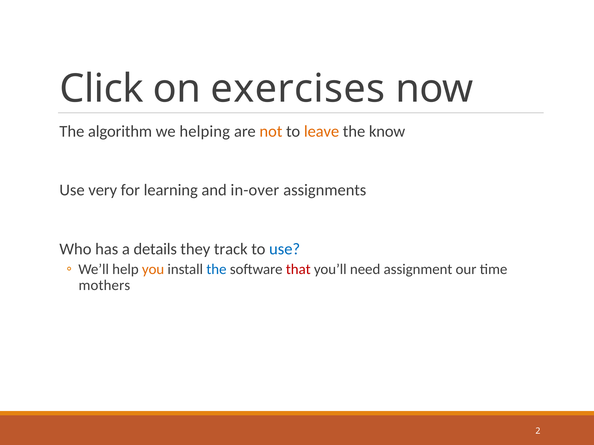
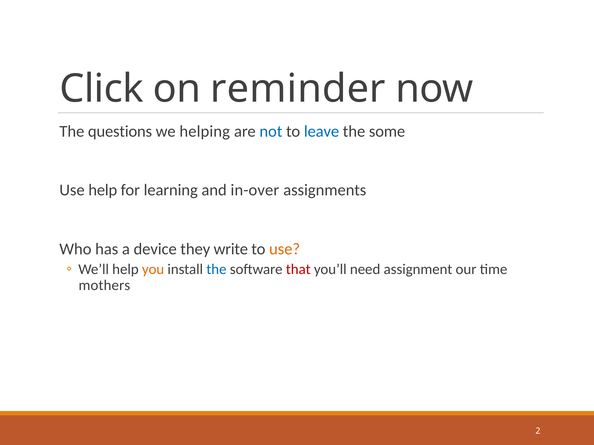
exercises: exercises -> reminder (298, 89)
algorithm: algorithm -> questions (120, 132)
not colour: orange -> blue (271, 132)
leave colour: orange -> blue (322, 132)
know: know -> some (387, 132)
Use very: very -> help (103, 190)
details: details -> device (155, 249)
track: track -> write (231, 249)
use colour: blue -> orange (285, 249)
